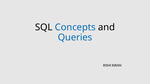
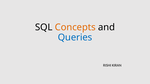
Concepts colour: blue -> orange (75, 27)
